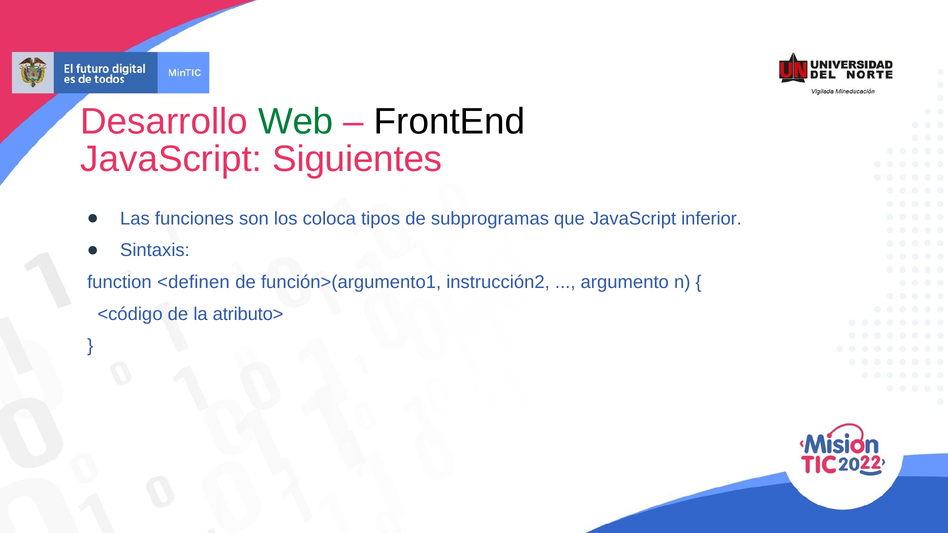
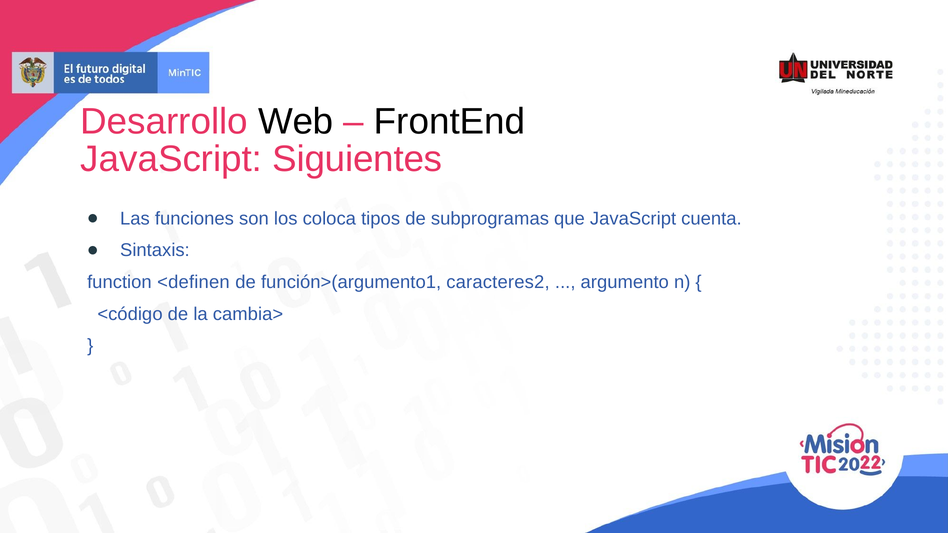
Web colour: green -> black (296, 121)
inferior: inferior -> cuenta (711, 219)
instrucción2: instrucción2 -> caracteres2 (498, 282)
atributo>: atributo> -> cambia> (248, 314)
